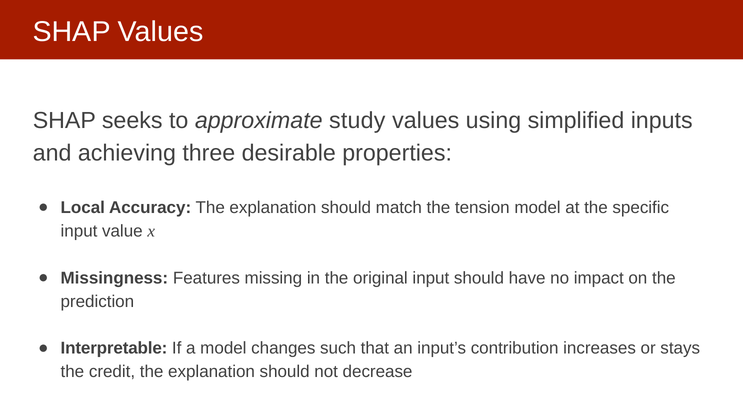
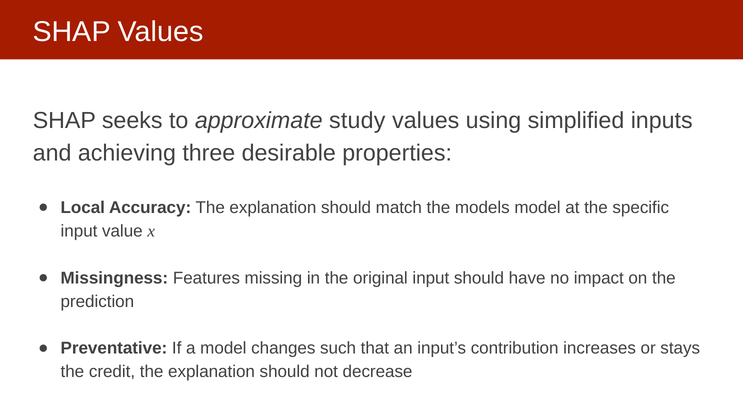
tension: tension -> models (482, 207)
Interpretable: Interpretable -> Preventative (114, 348)
